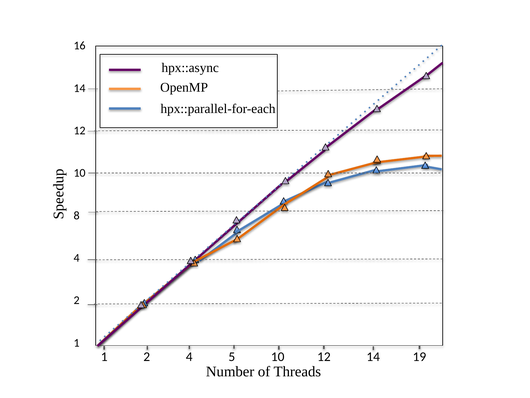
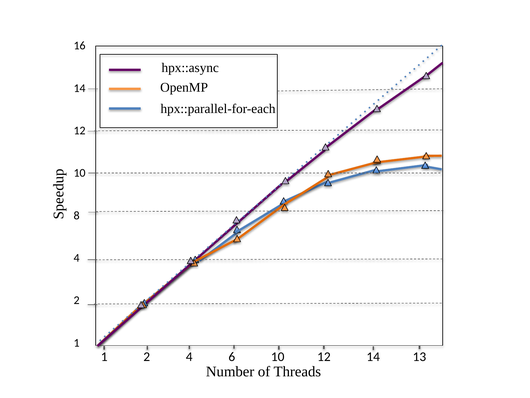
5: 5 -> 6 (232, 356)
19: 19 -> 13 (419, 356)
